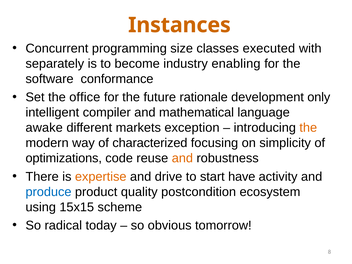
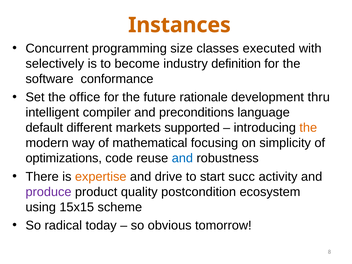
separately: separately -> selectively (55, 64)
enabling: enabling -> definition (236, 64)
only: only -> thru (319, 97)
mathematical: mathematical -> preconditions (197, 113)
awake: awake -> default (44, 128)
exception: exception -> supported (192, 128)
characterized: characterized -> mathematical (150, 143)
and colour: orange -> blue (182, 158)
have: have -> succ (242, 177)
produce colour: blue -> purple (48, 192)
